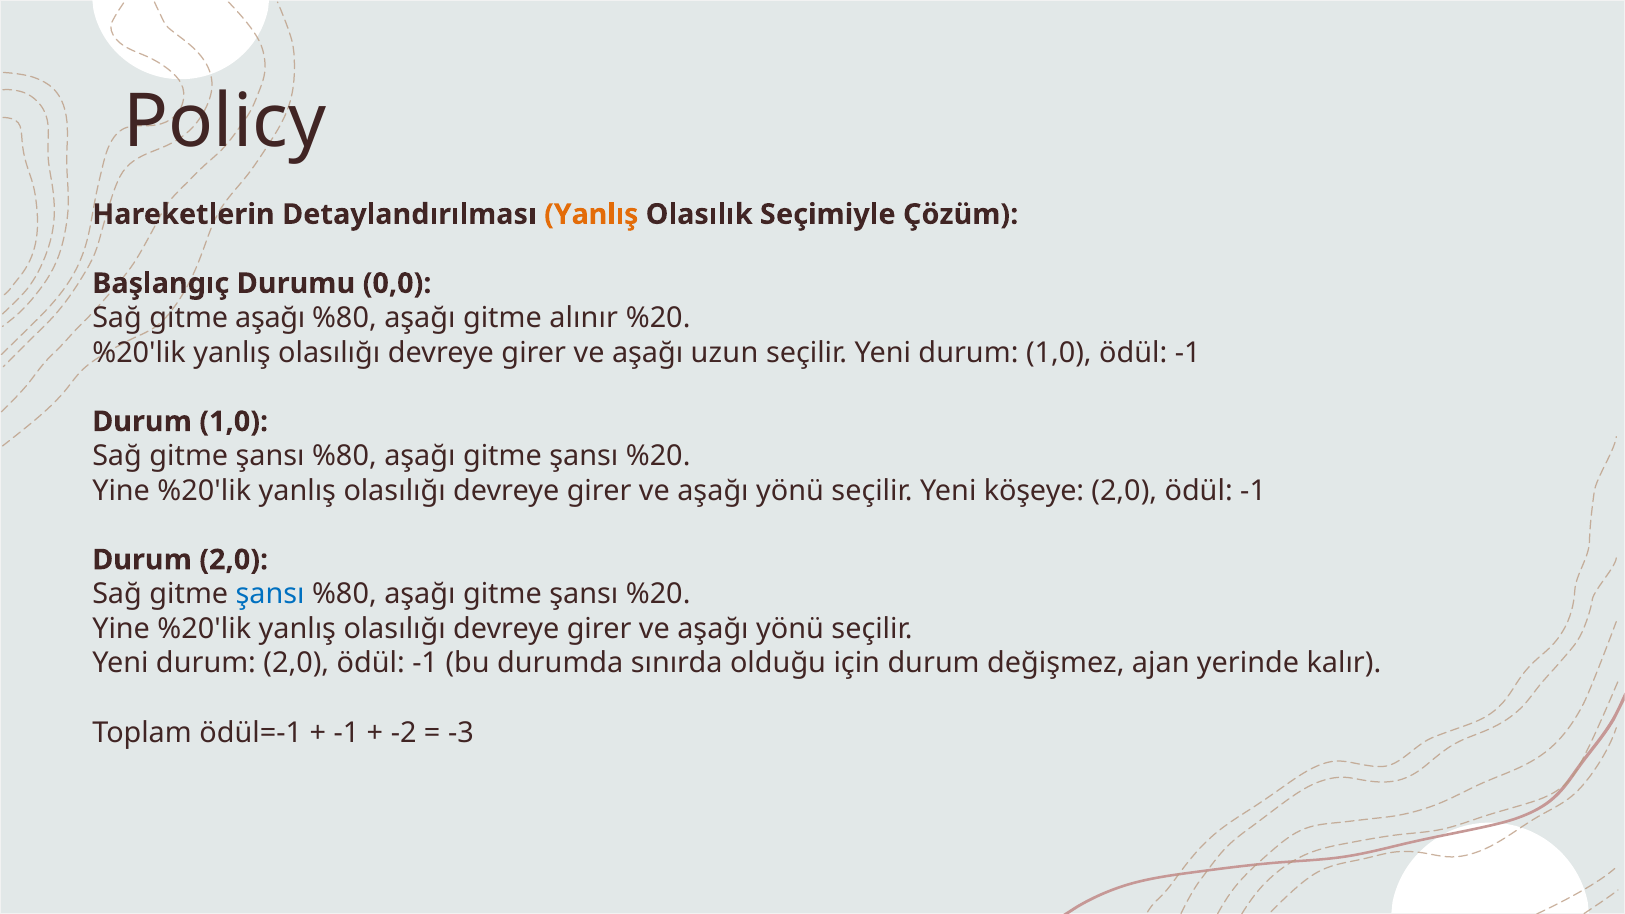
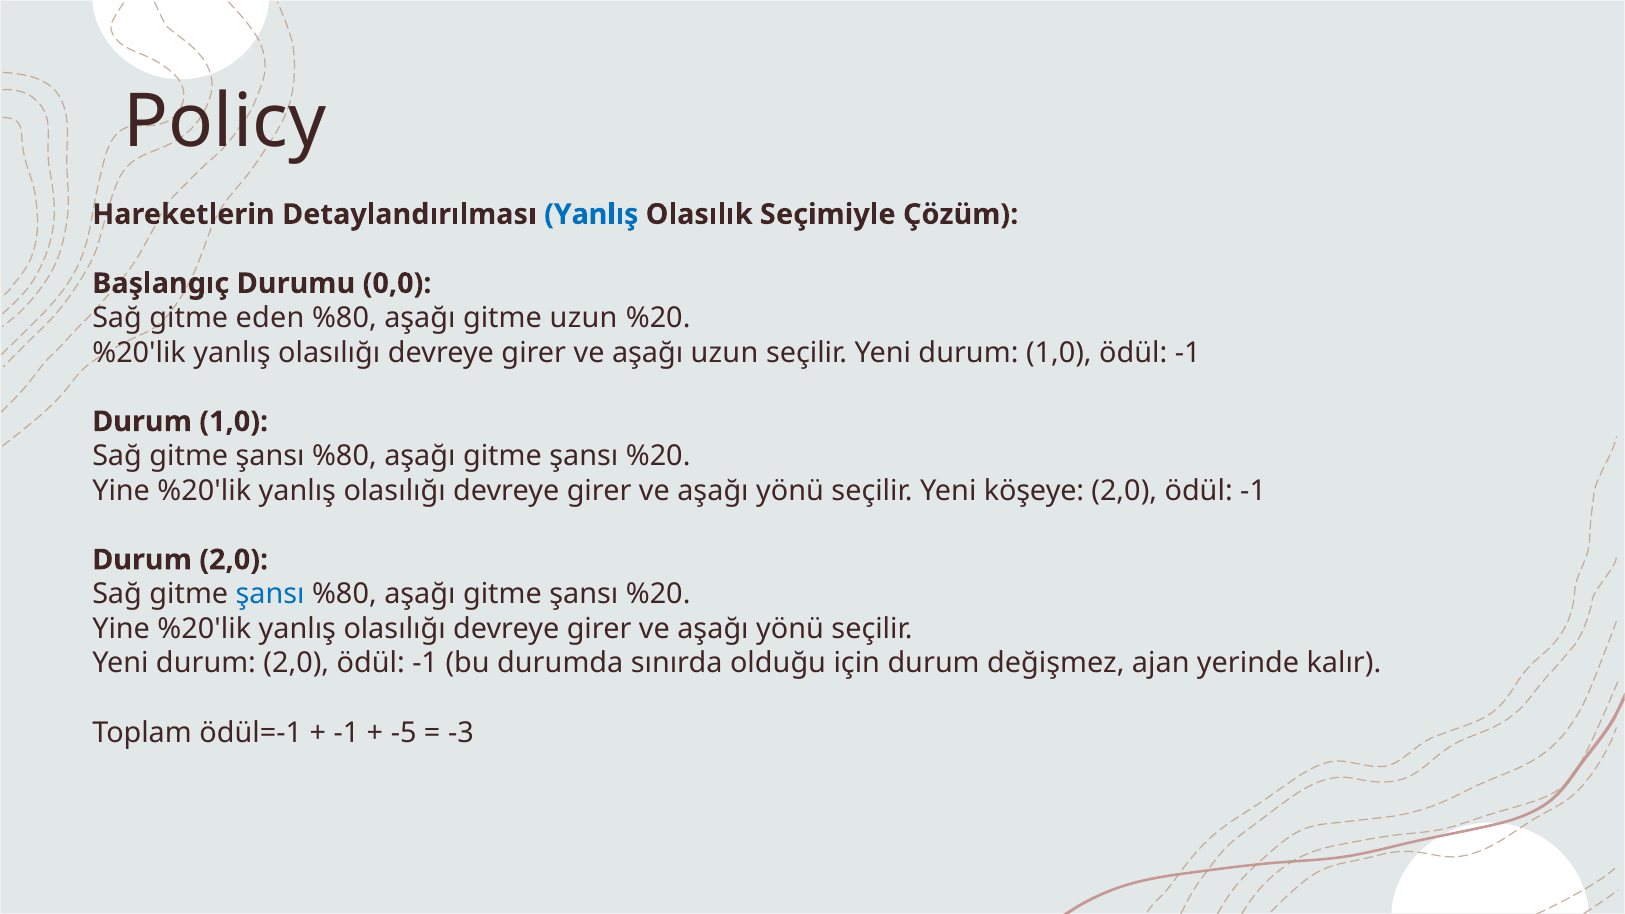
Yanlış colour: orange -> blue (591, 214)
gitme aşağı: aşağı -> eden (270, 318)
gitme alınır: alınır -> uzun (584, 318)
-2: -2 -> -5 (404, 733)
